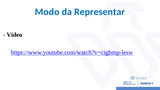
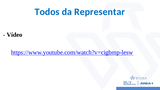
Modo: Modo -> Todos (47, 12)
